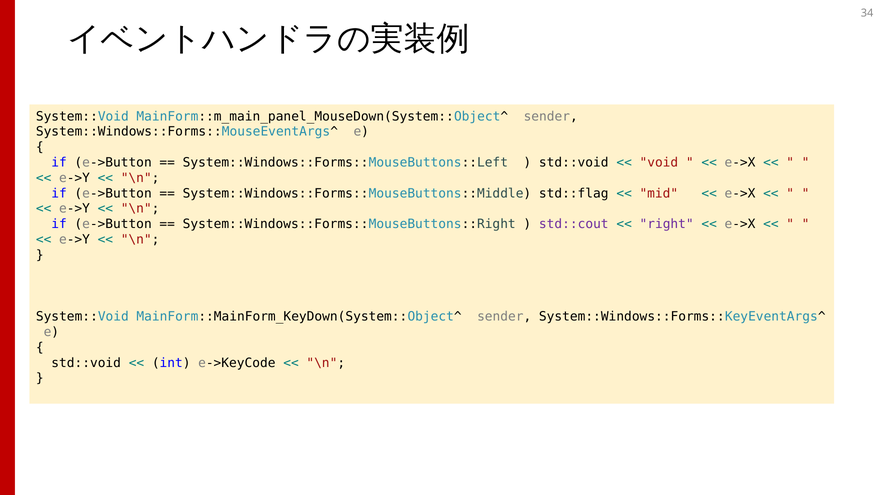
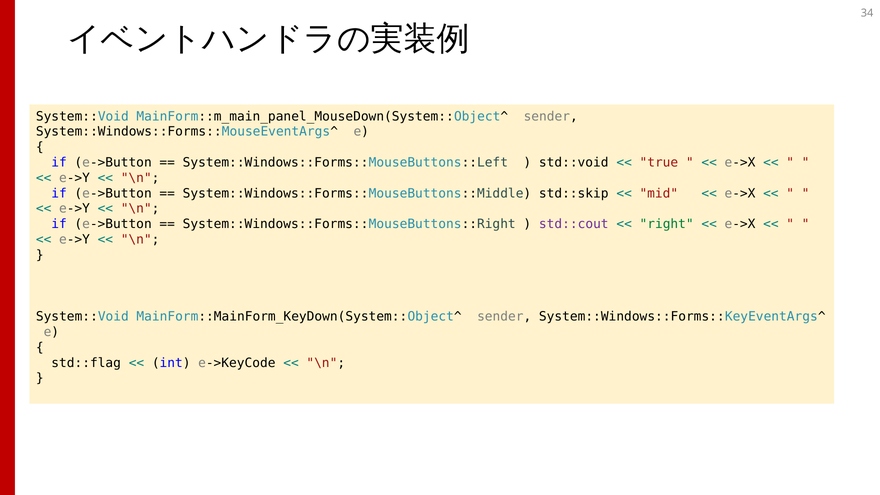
void: void -> true (659, 163)
std::flag: std::flag -> std::skip (574, 193)
right colour: purple -> green (667, 224)
std::void: std::void -> std::flag (86, 363)
